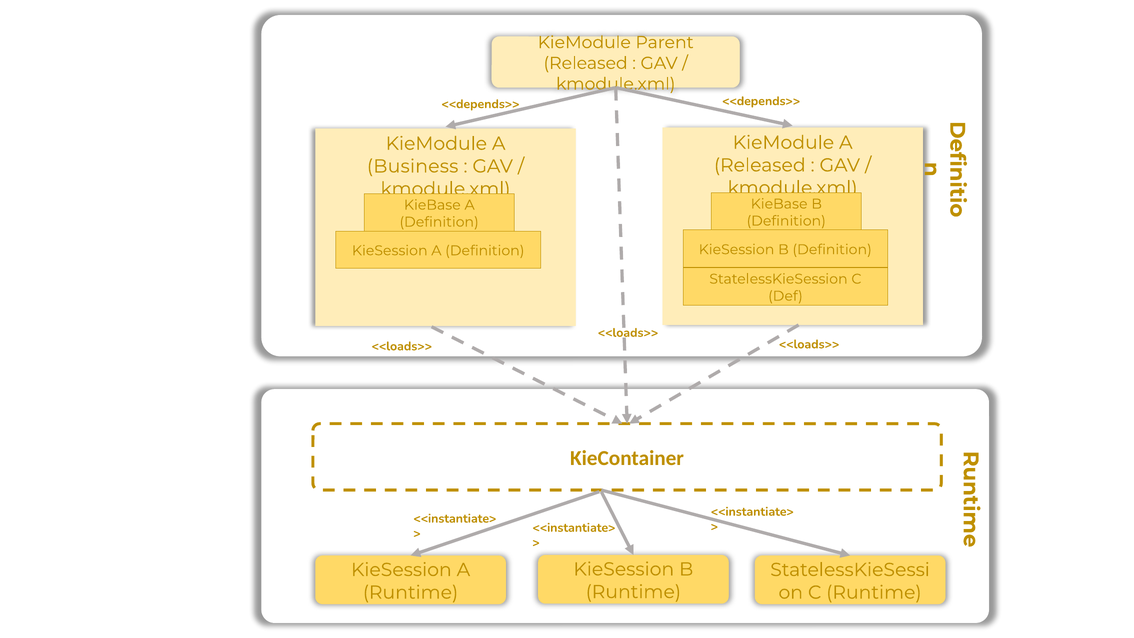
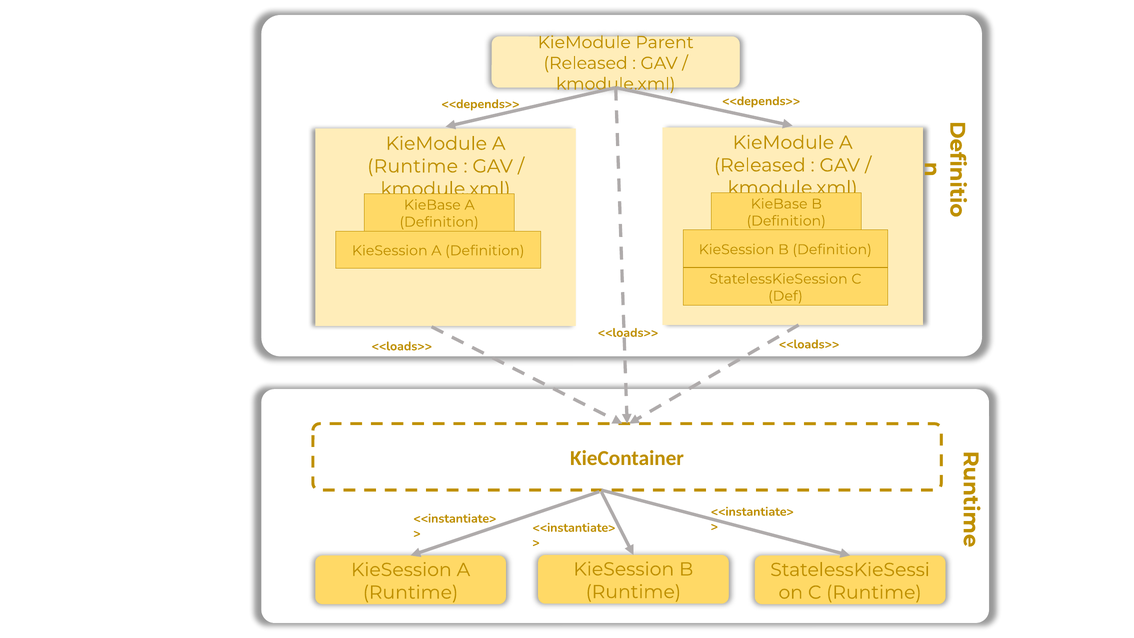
Business: Business -> Runtime (413, 166)
